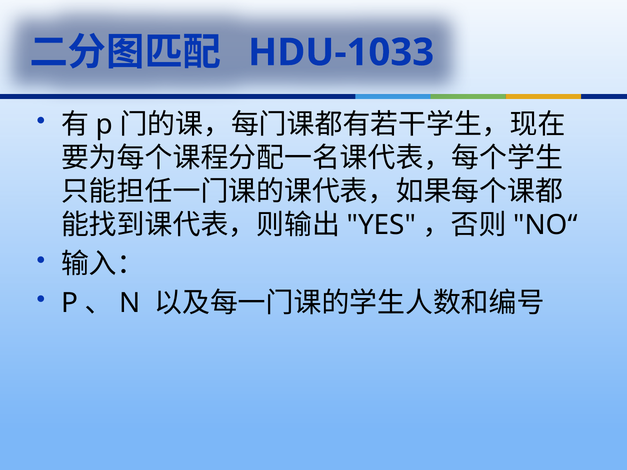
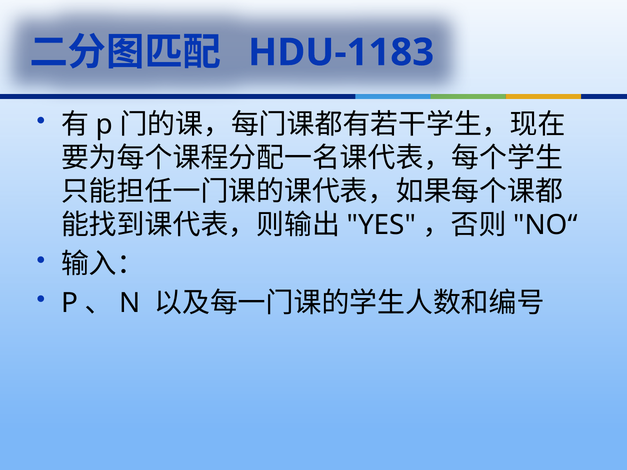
HDU-1033: HDU-1033 -> HDU-1183 (341, 53)
